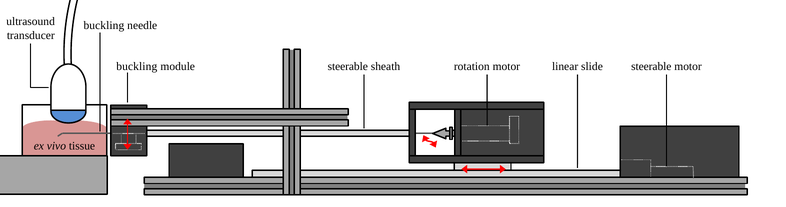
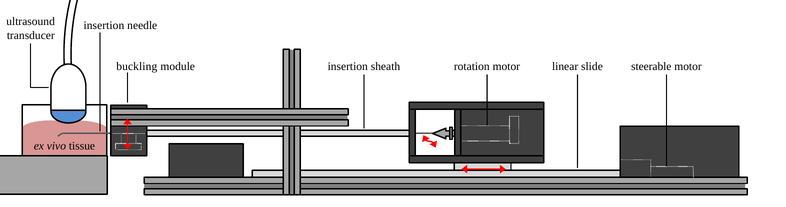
buckling: buckling -> insertion (104, 25)
module steerable: steerable -> insertion (348, 66)
